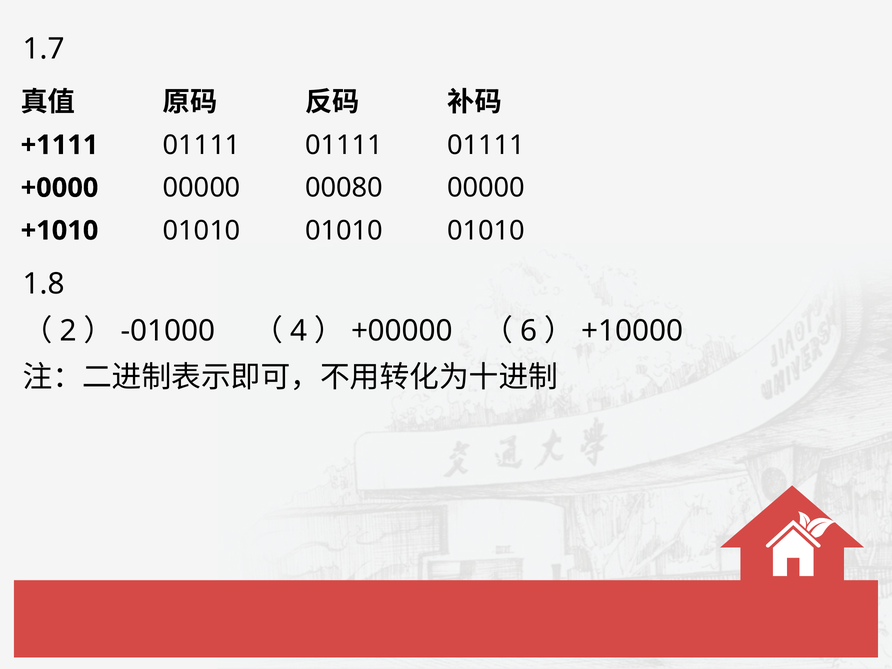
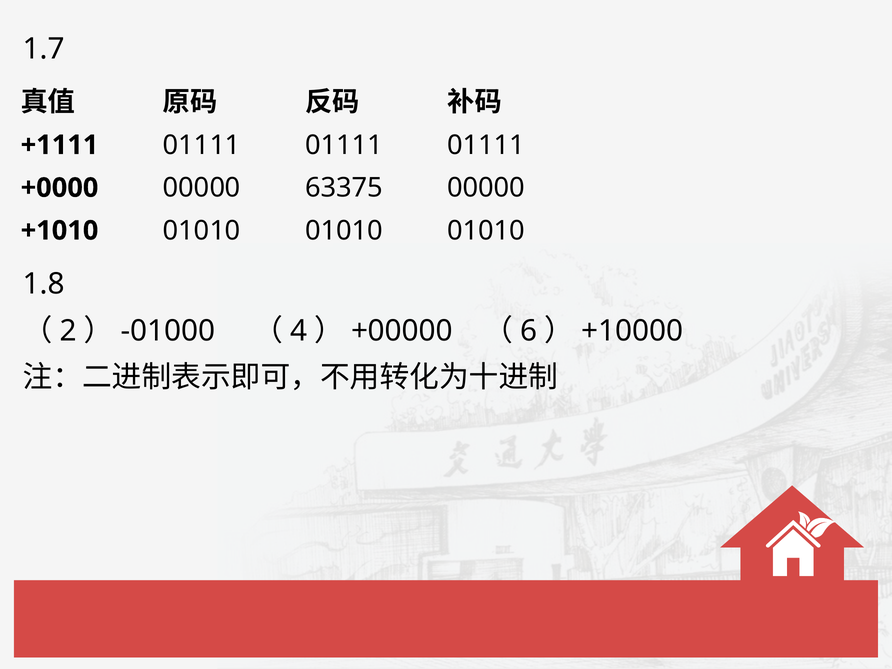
00080: 00080 -> 63375 (344, 188)
